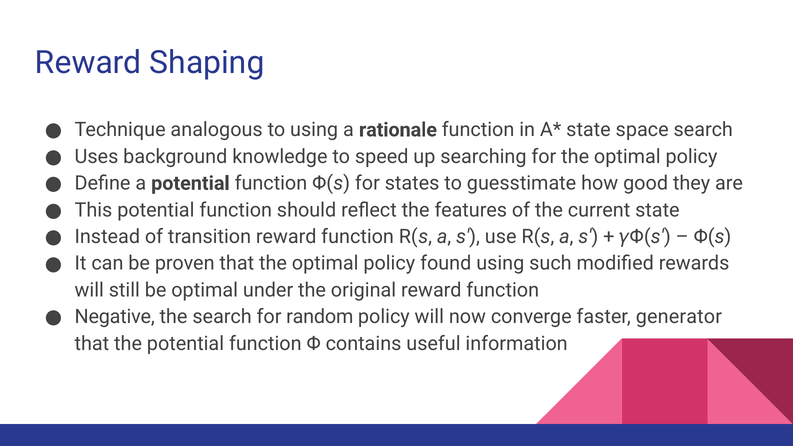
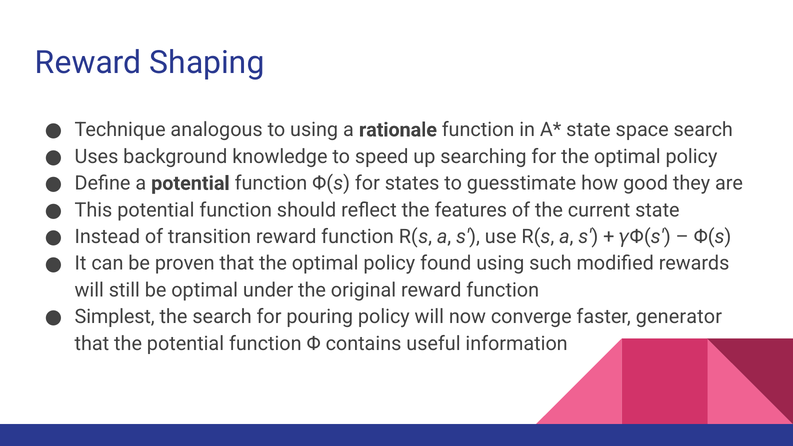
Negative: Negative -> Simplest (115, 317)
random: random -> pouring (320, 317)
